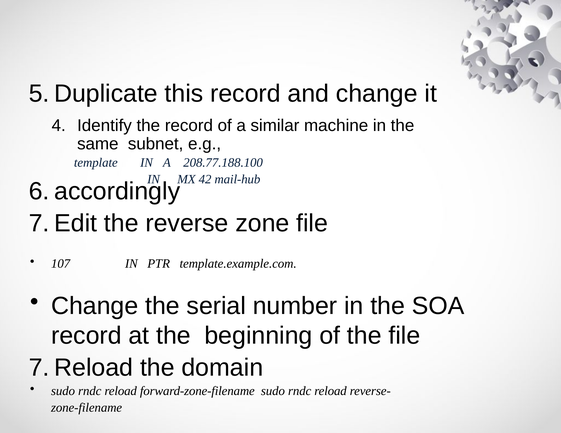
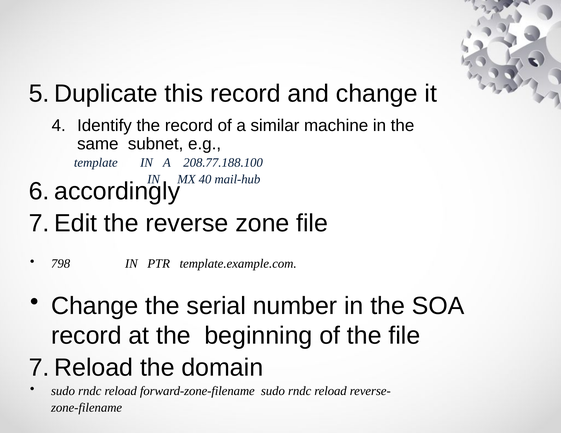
42: 42 -> 40 (205, 180)
107: 107 -> 798 (61, 264)
